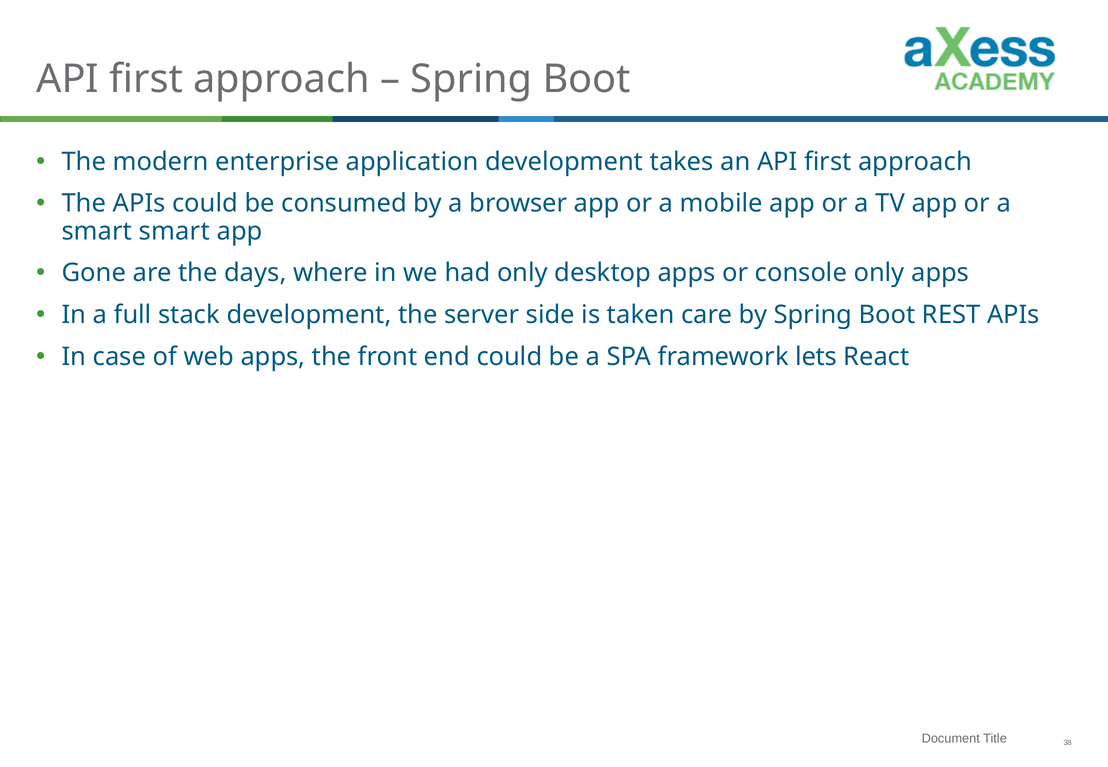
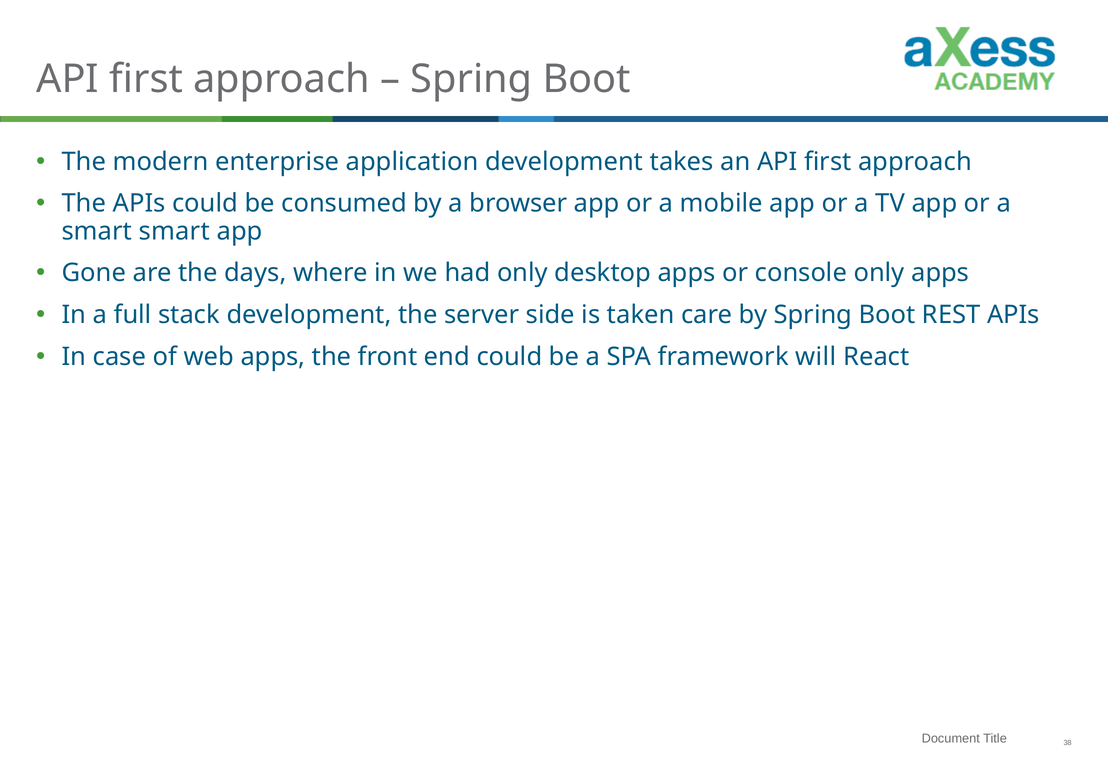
lets: lets -> will (816, 357)
